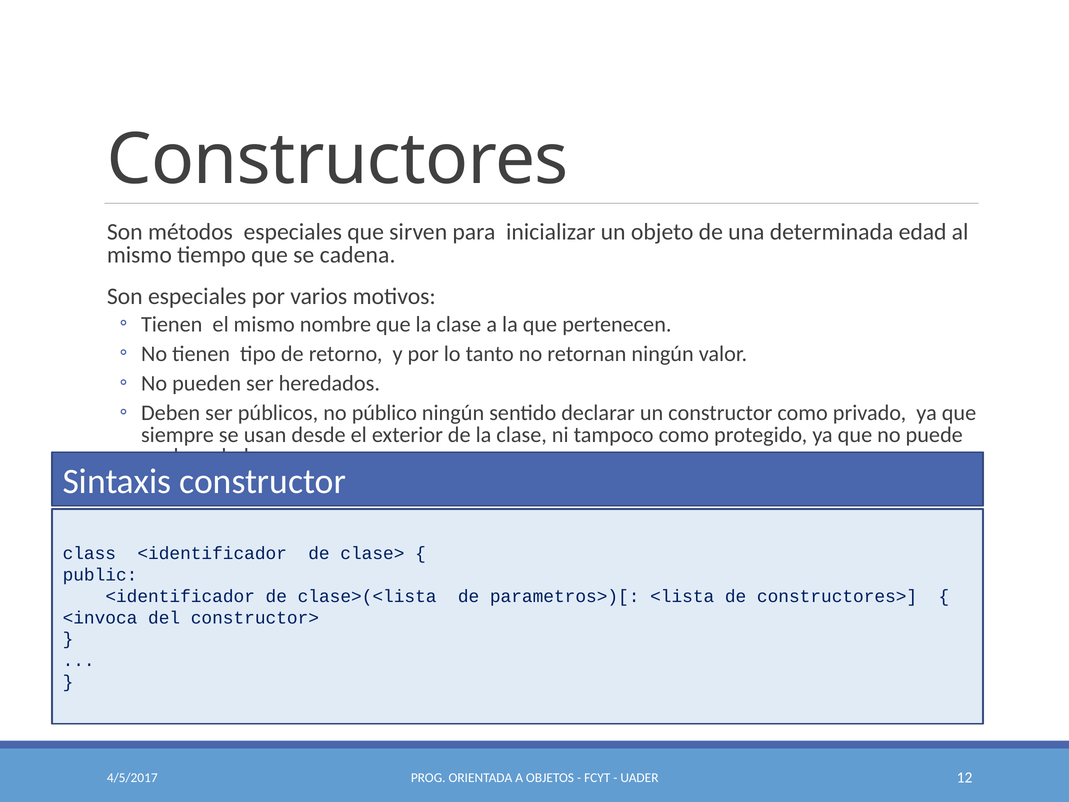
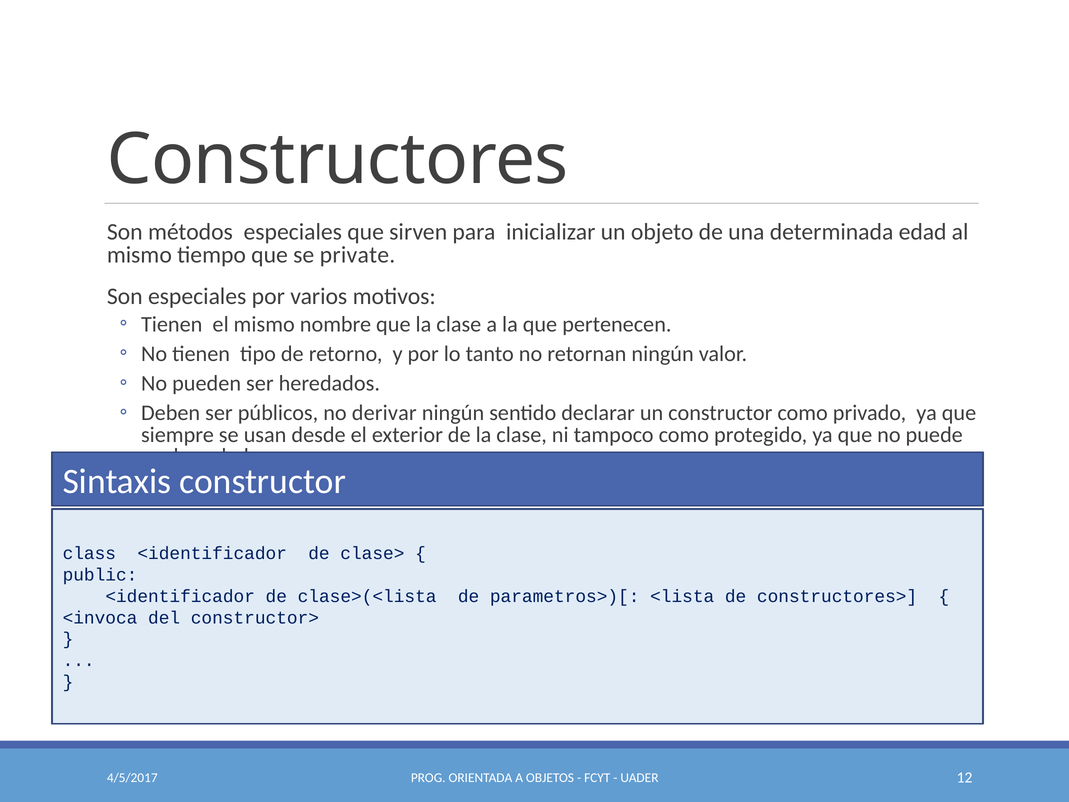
cadena: cadena -> private (358, 255)
público: público -> derivar (384, 413)
